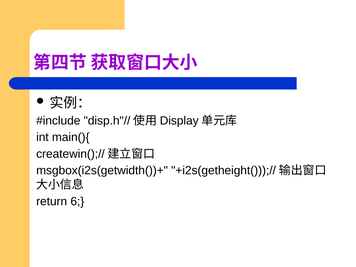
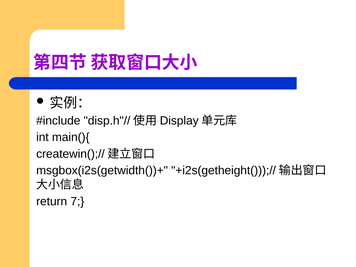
6: 6 -> 7 (77, 201)
